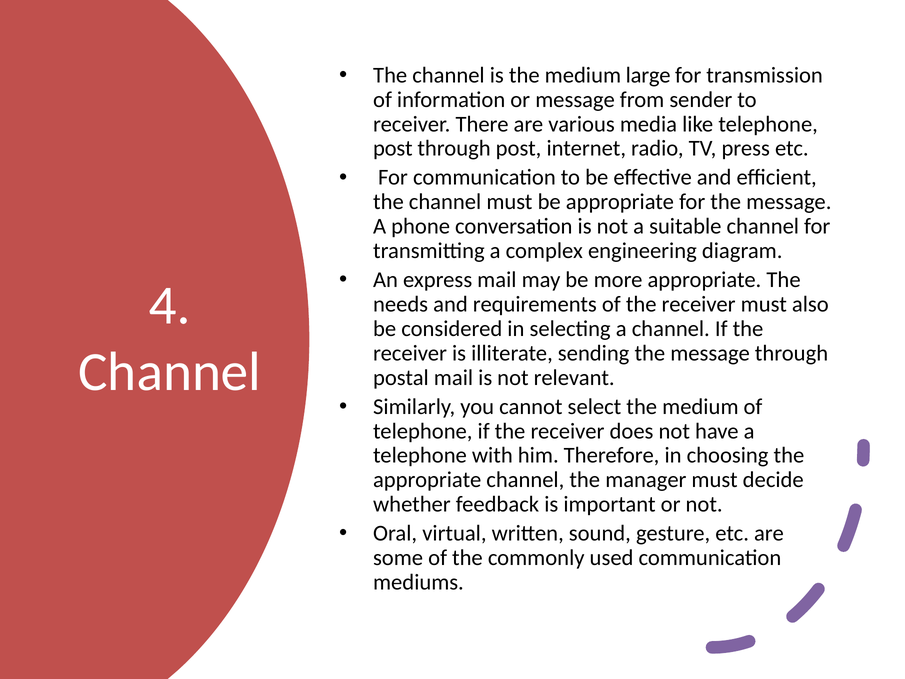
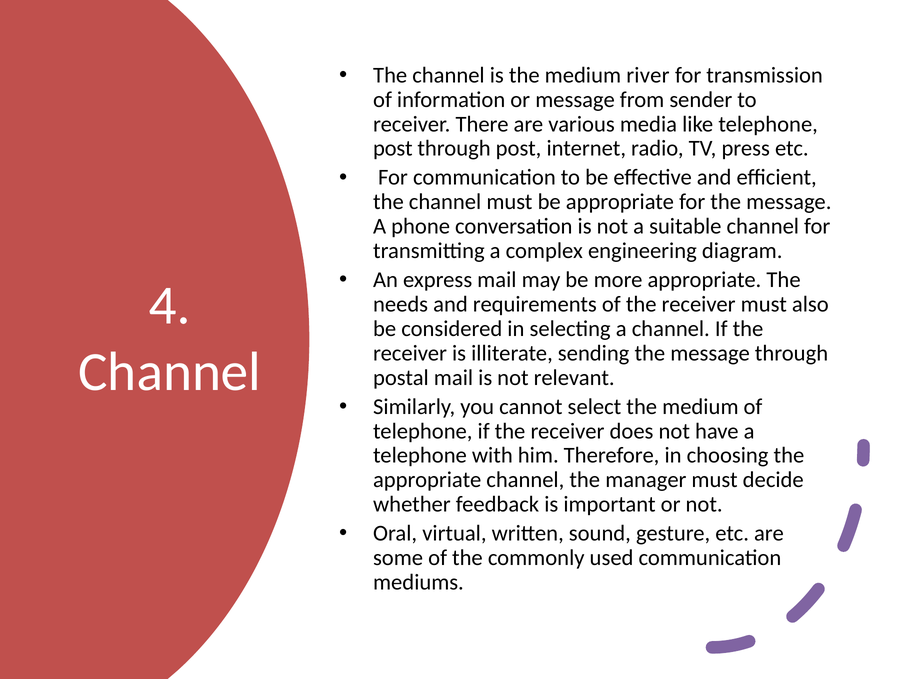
large: large -> river (648, 75)
